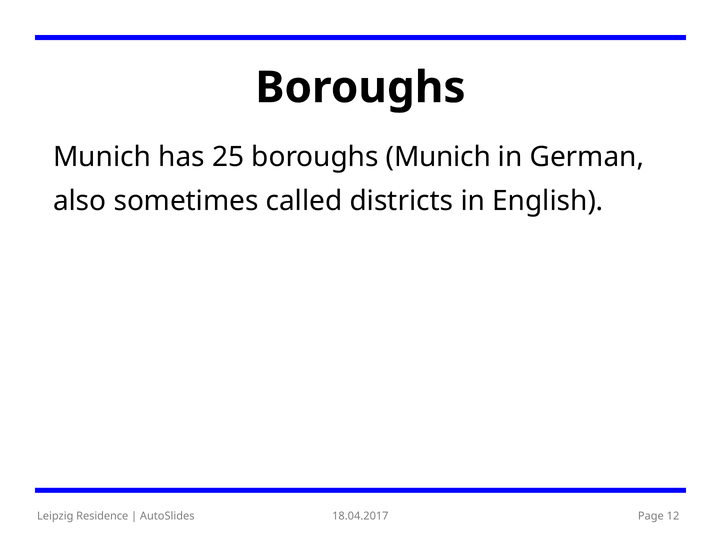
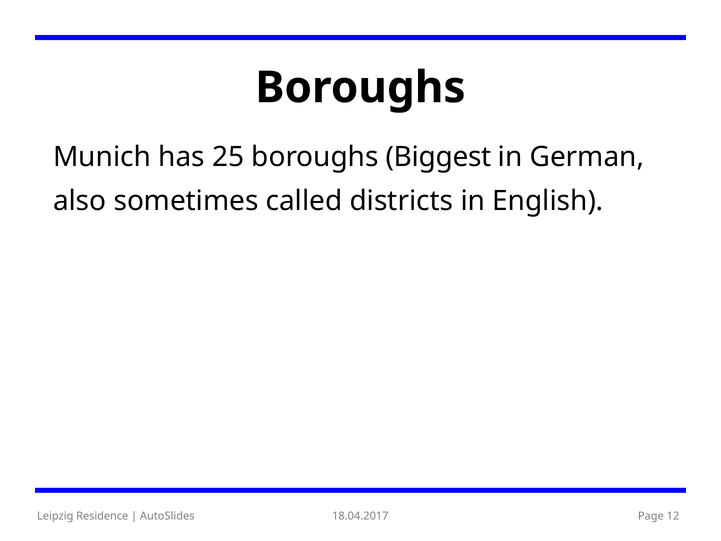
25 boroughs Munich: Munich -> Biggest (438, 157)
